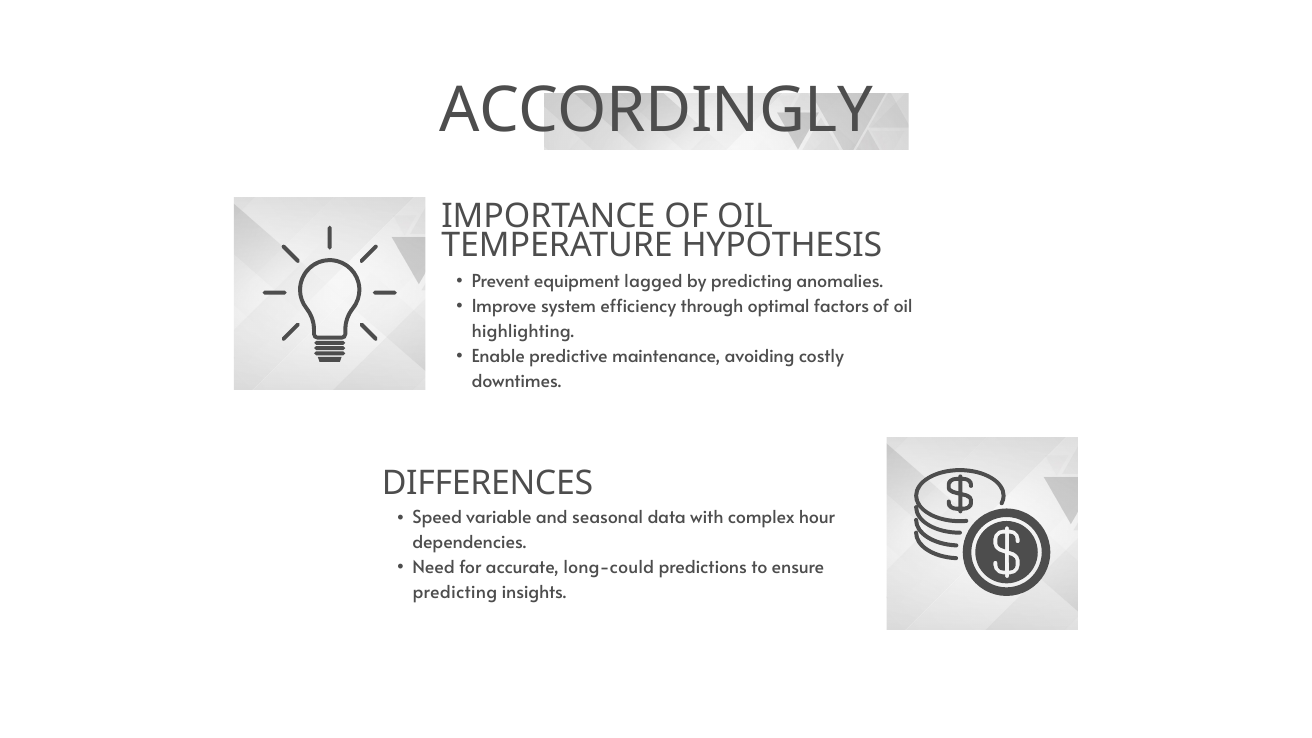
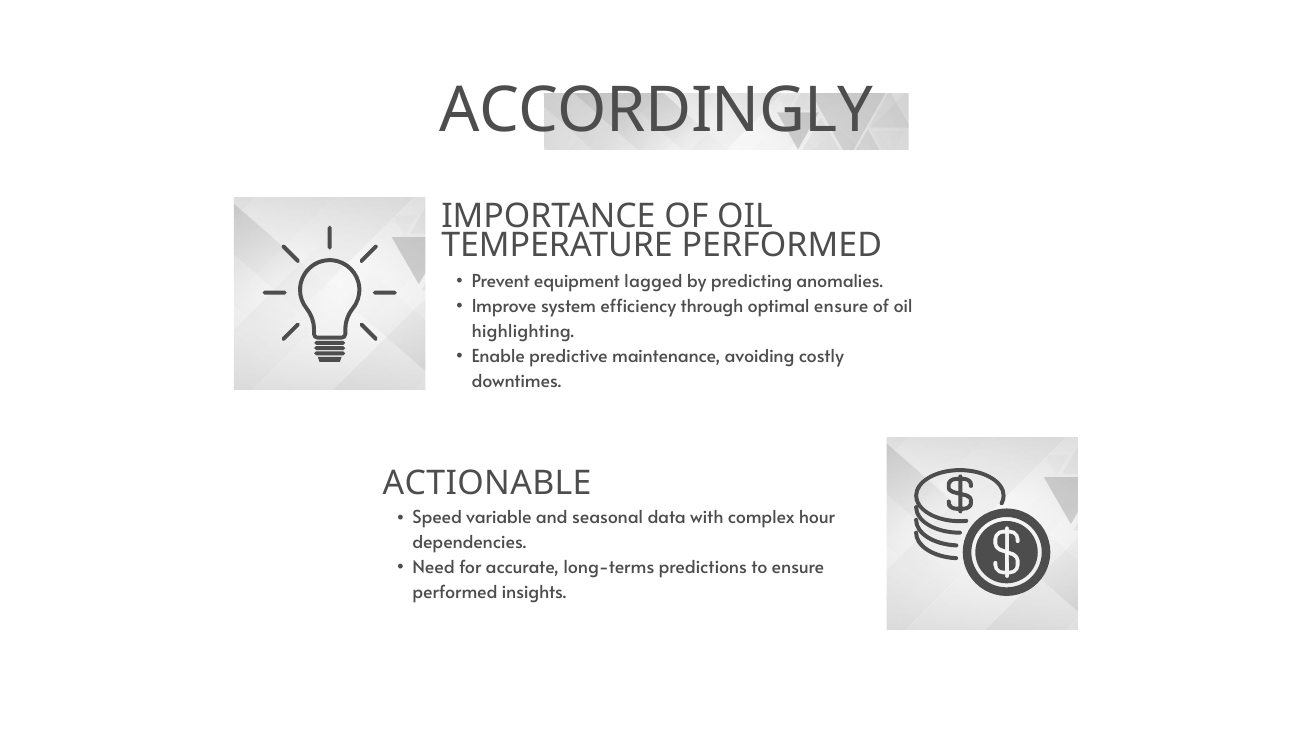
TEMPERATURE HYPOTHESIS: HYPOTHESIS -> PERFORMED (782, 245)
optimal factors: factors -> ensure (841, 307)
DIFFERENCES: DIFFERENCES -> ACTIONABLE (487, 484)
long-could: long-could -> long-terms (609, 568)
predicting: predicting -> performed (455, 593)
